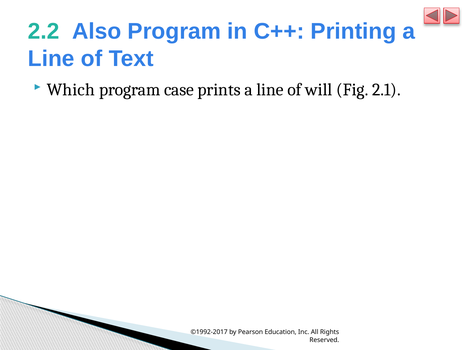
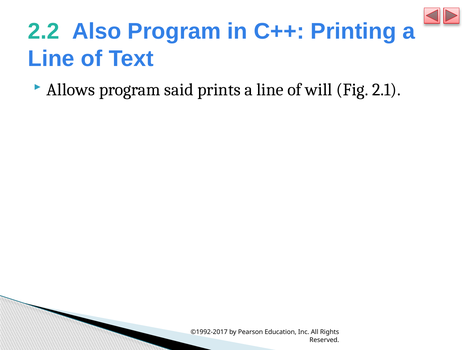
Which: Which -> Allows (71, 90)
case: case -> said (179, 90)
